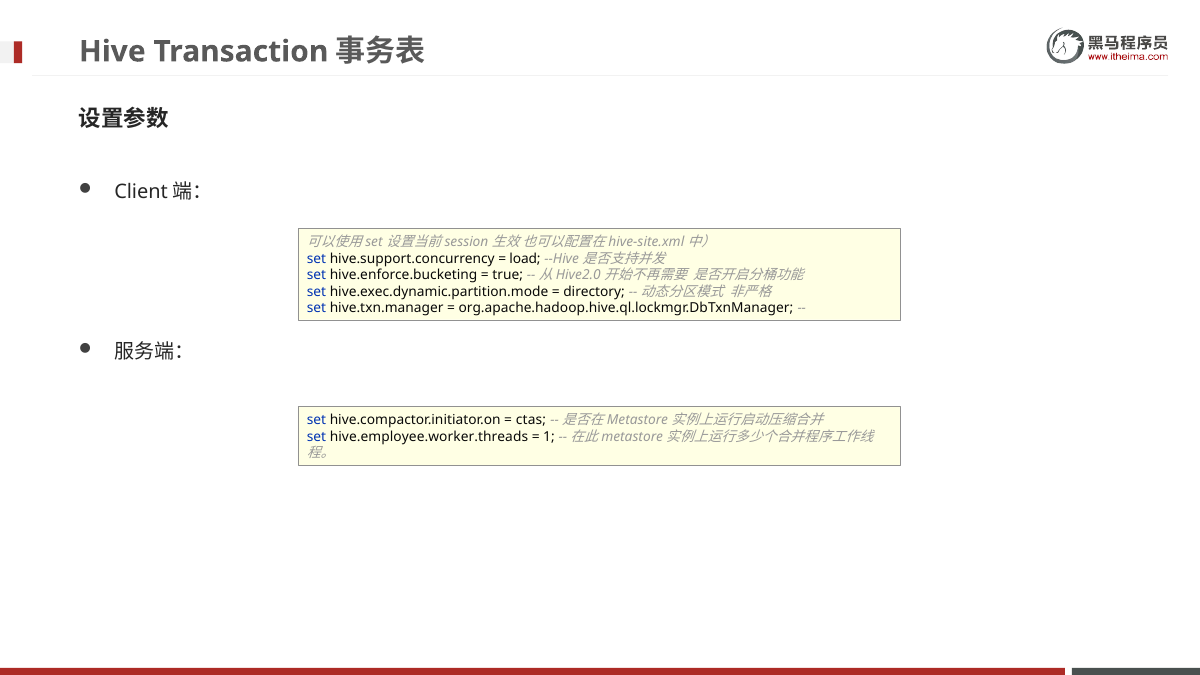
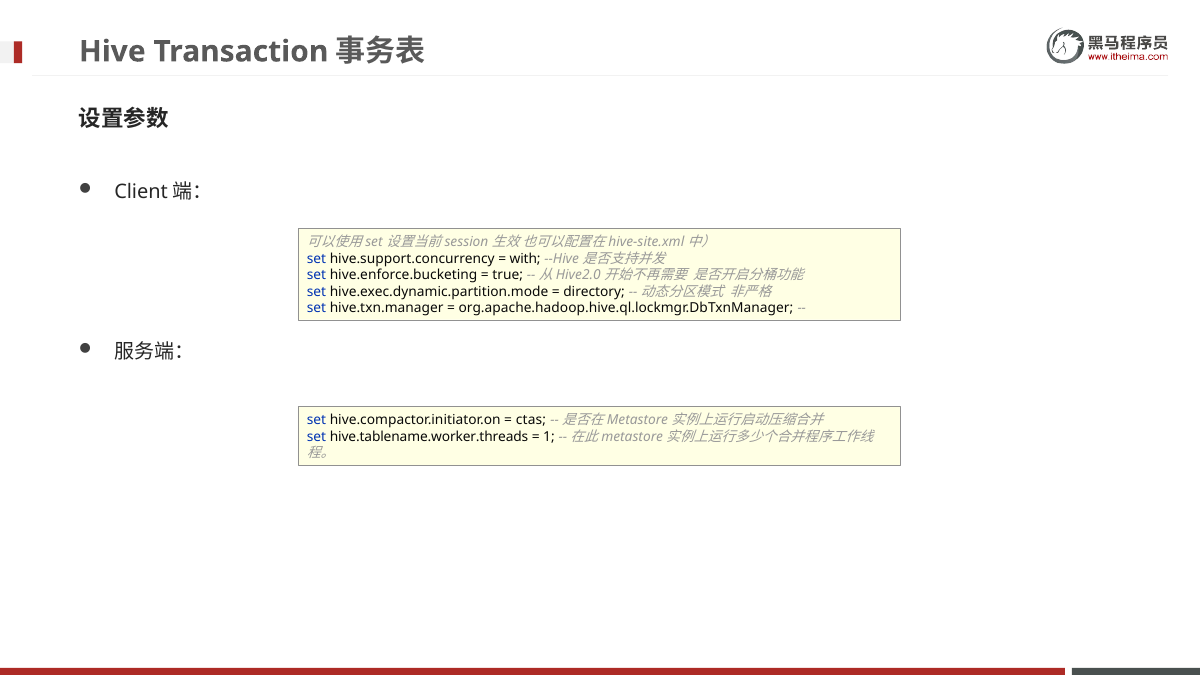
load: load -> with (525, 258)
hive.employee.worker.threads: hive.employee.worker.threads -> hive.tablename.worker.threads (429, 437)
